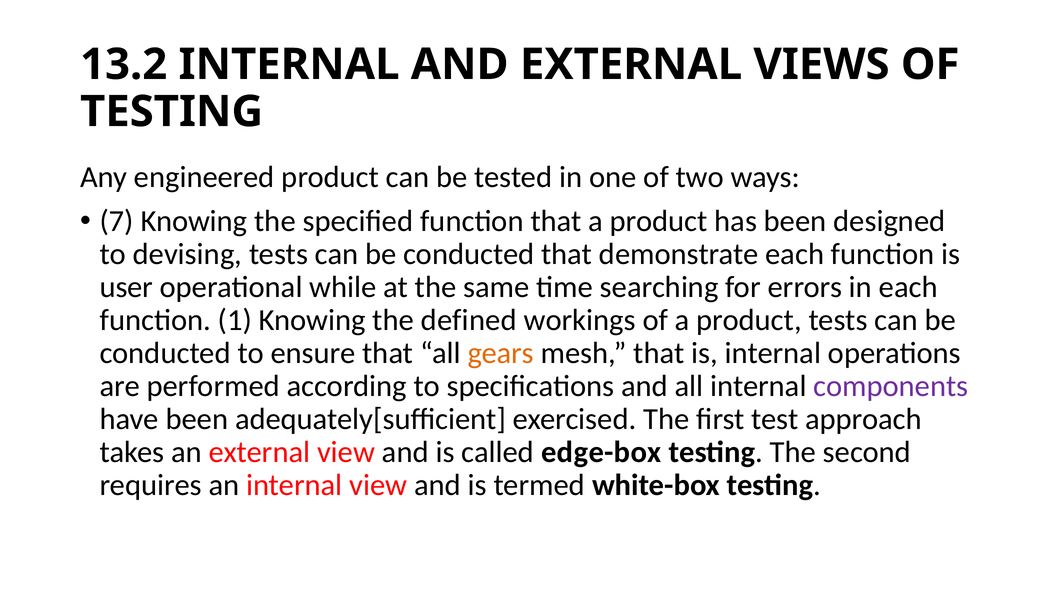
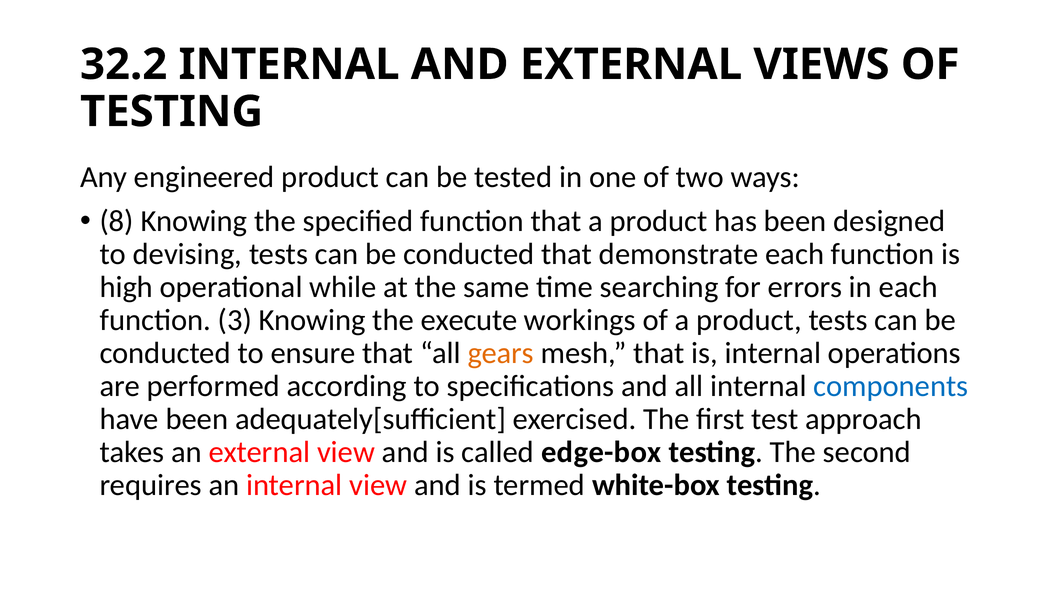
13.2: 13.2 -> 32.2 (124, 65)
7: 7 -> 8 (117, 221)
user: user -> high (126, 287)
1: 1 -> 3 (235, 320)
defined: defined -> execute (469, 320)
components colour: purple -> blue (891, 387)
